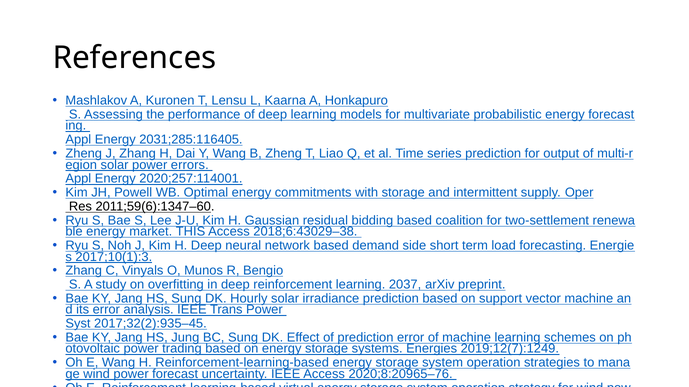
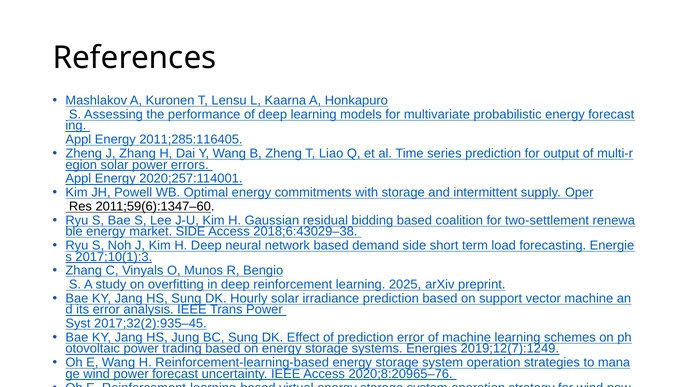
2031;285:116405: 2031;285:116405 -> 2011;285:116405 (191, 140)
market THIS: THIS -> SIDE (191, 232)
2037: 2037 -> 2025 (405, 285)
